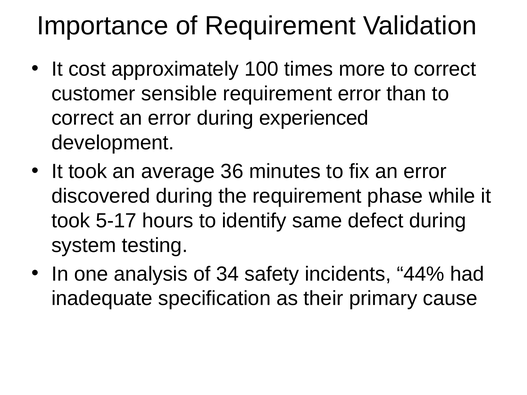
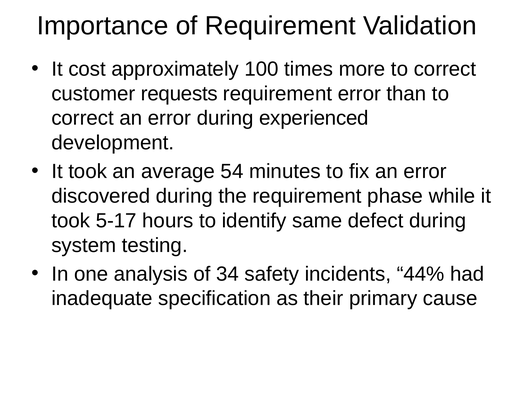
sensible: sensible -> requests (179, 94)
36: 36 -> 54 (232, 172)
